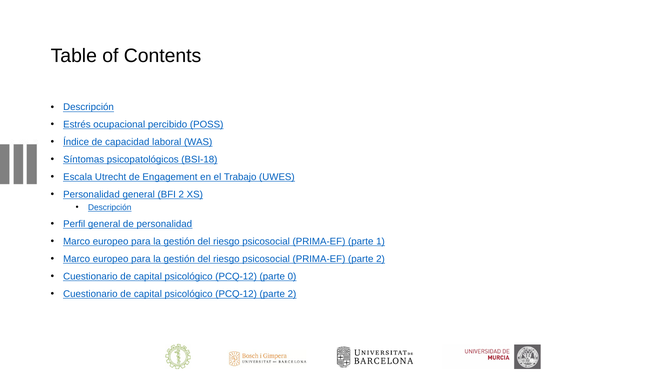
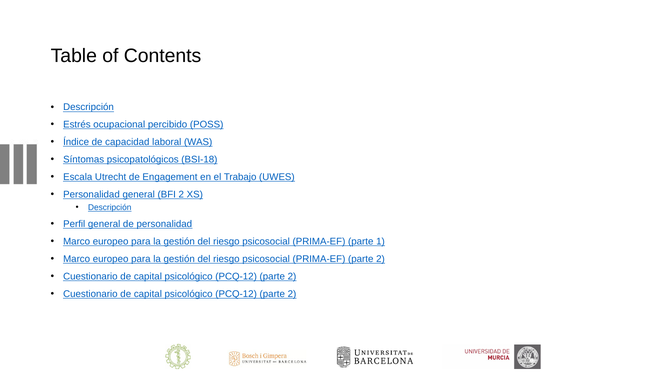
0: 0 -> 2 (292, 276)
